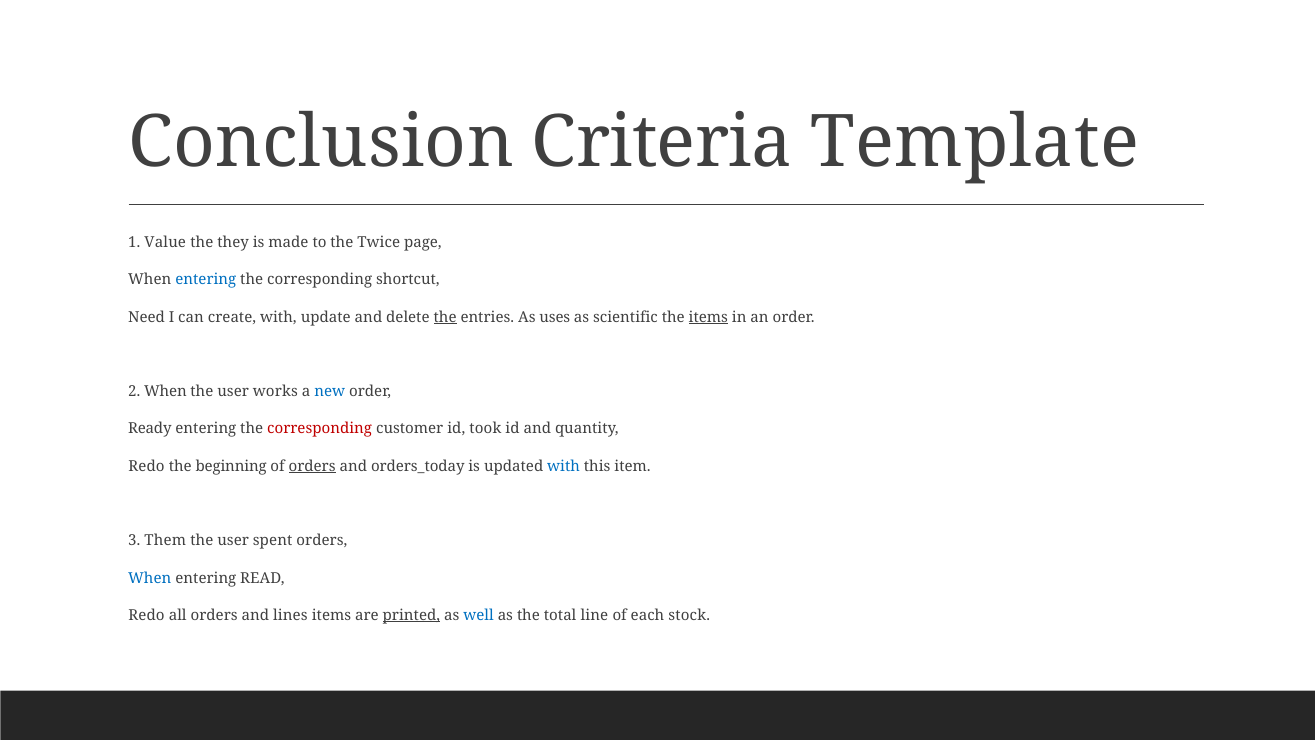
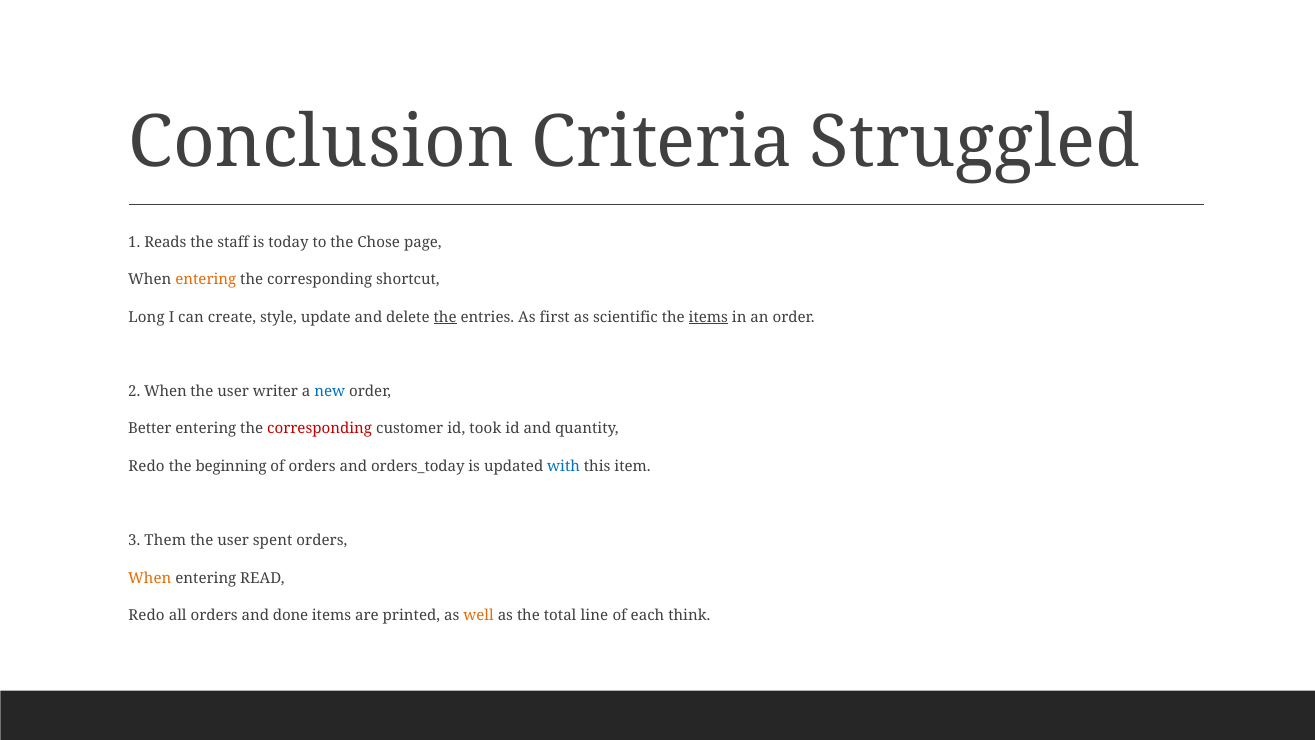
Template: Template -> Struggled (975, 143)
Value: Value -> Reads (165, 242)
they: they -> staff (233, 242)
made: made -> today (288, 242)
Twice: Twice -> Chose (379, 242)
entering colour: blue -> orange (206, 280)
Need: Need -> Long (146, 317)
create with: with -> style (278, 317)
uses: uses -> first (555, 317)
works: works -> writer (275, 392)
Ready: Ready -> Better (150, 429)
orders underline: present -> none (312, 466)
When colour: blue -> orange (150, 578)
lines: lines -> done (291, 615)
printed underline: present -> none (411, 615)
well colour: blue -> orange (479, 615)
stock: stock -> think (689, 615)
